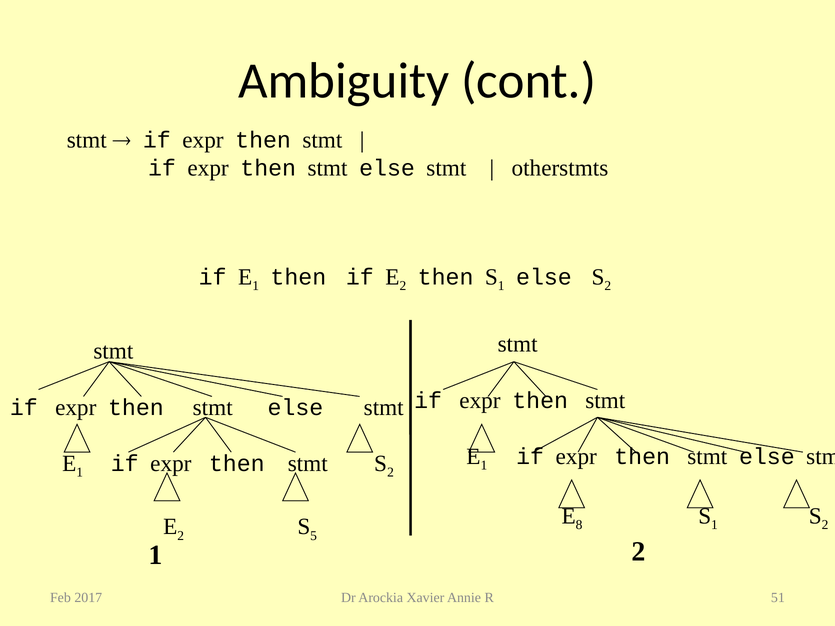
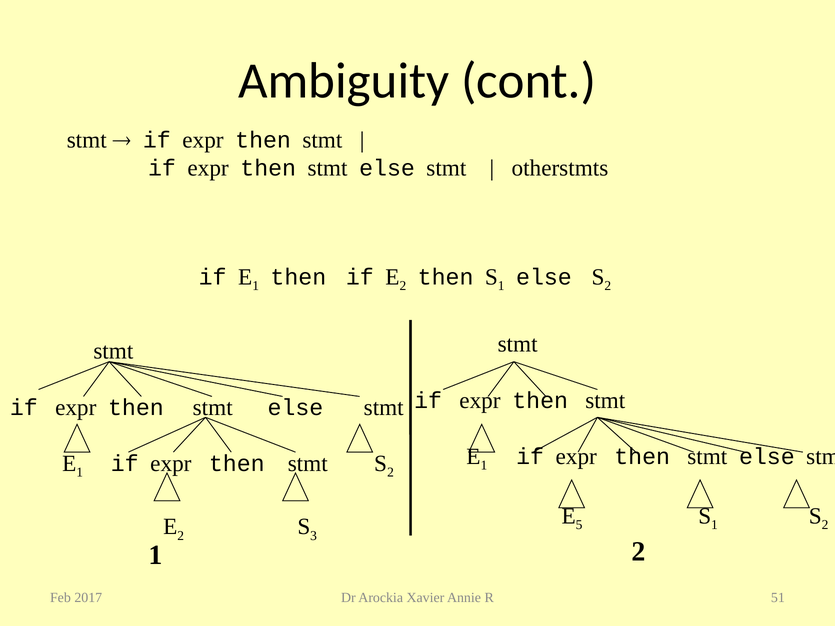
8: 8 -> 5 (579, 525)
5: 5 -> 3 (314, 536)
